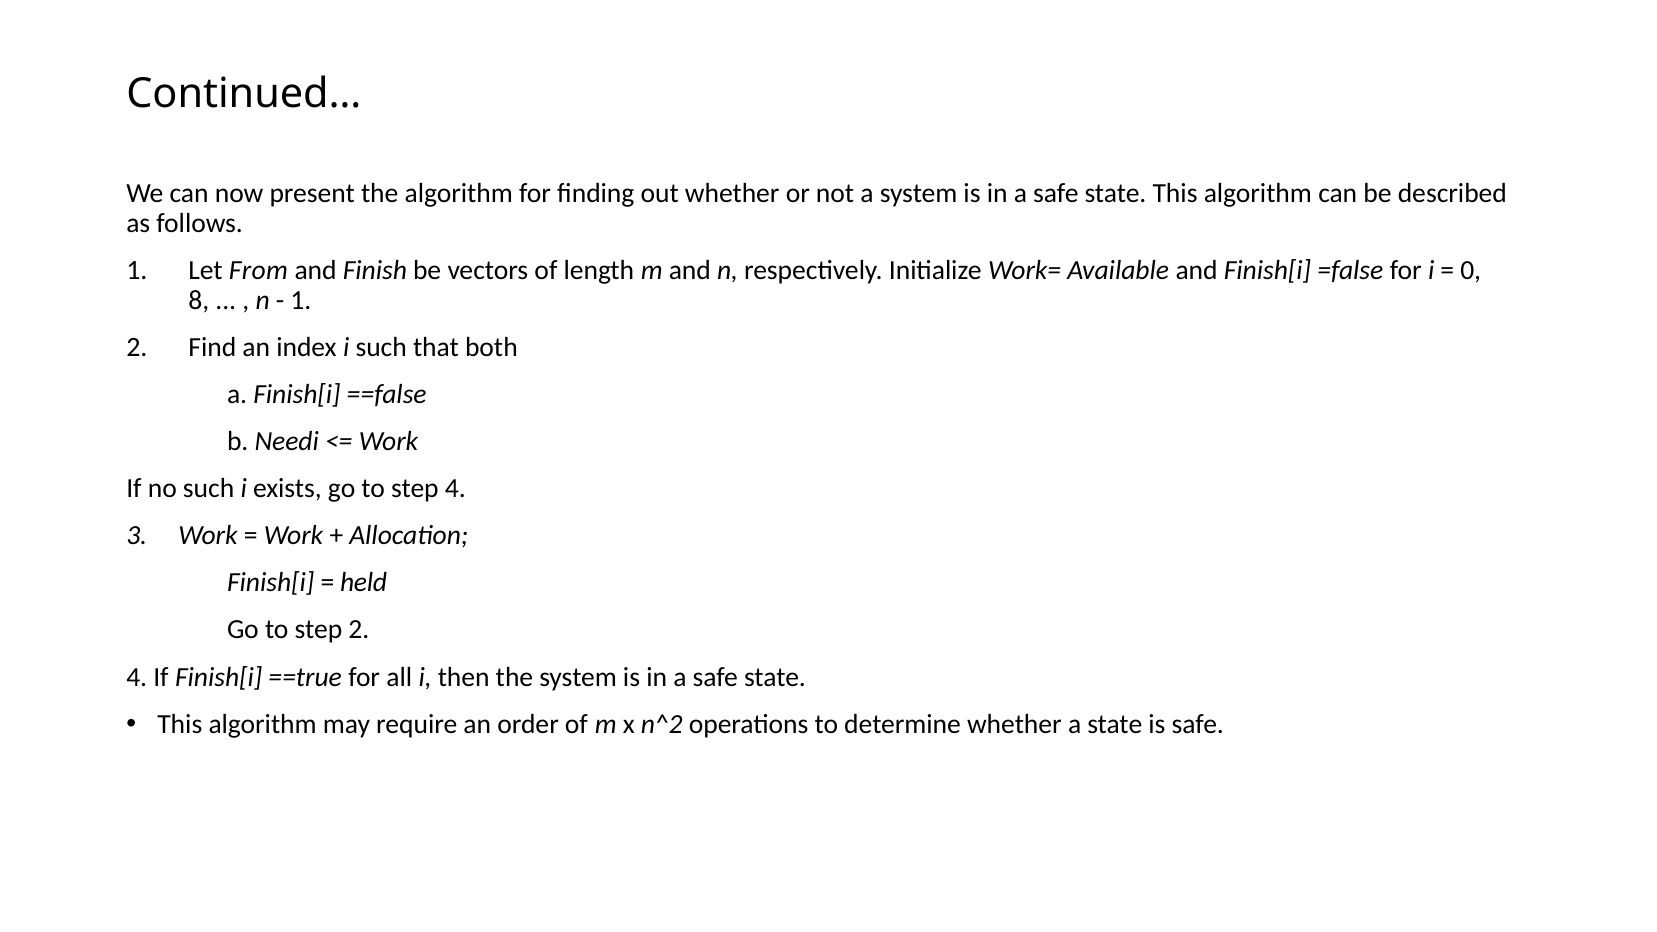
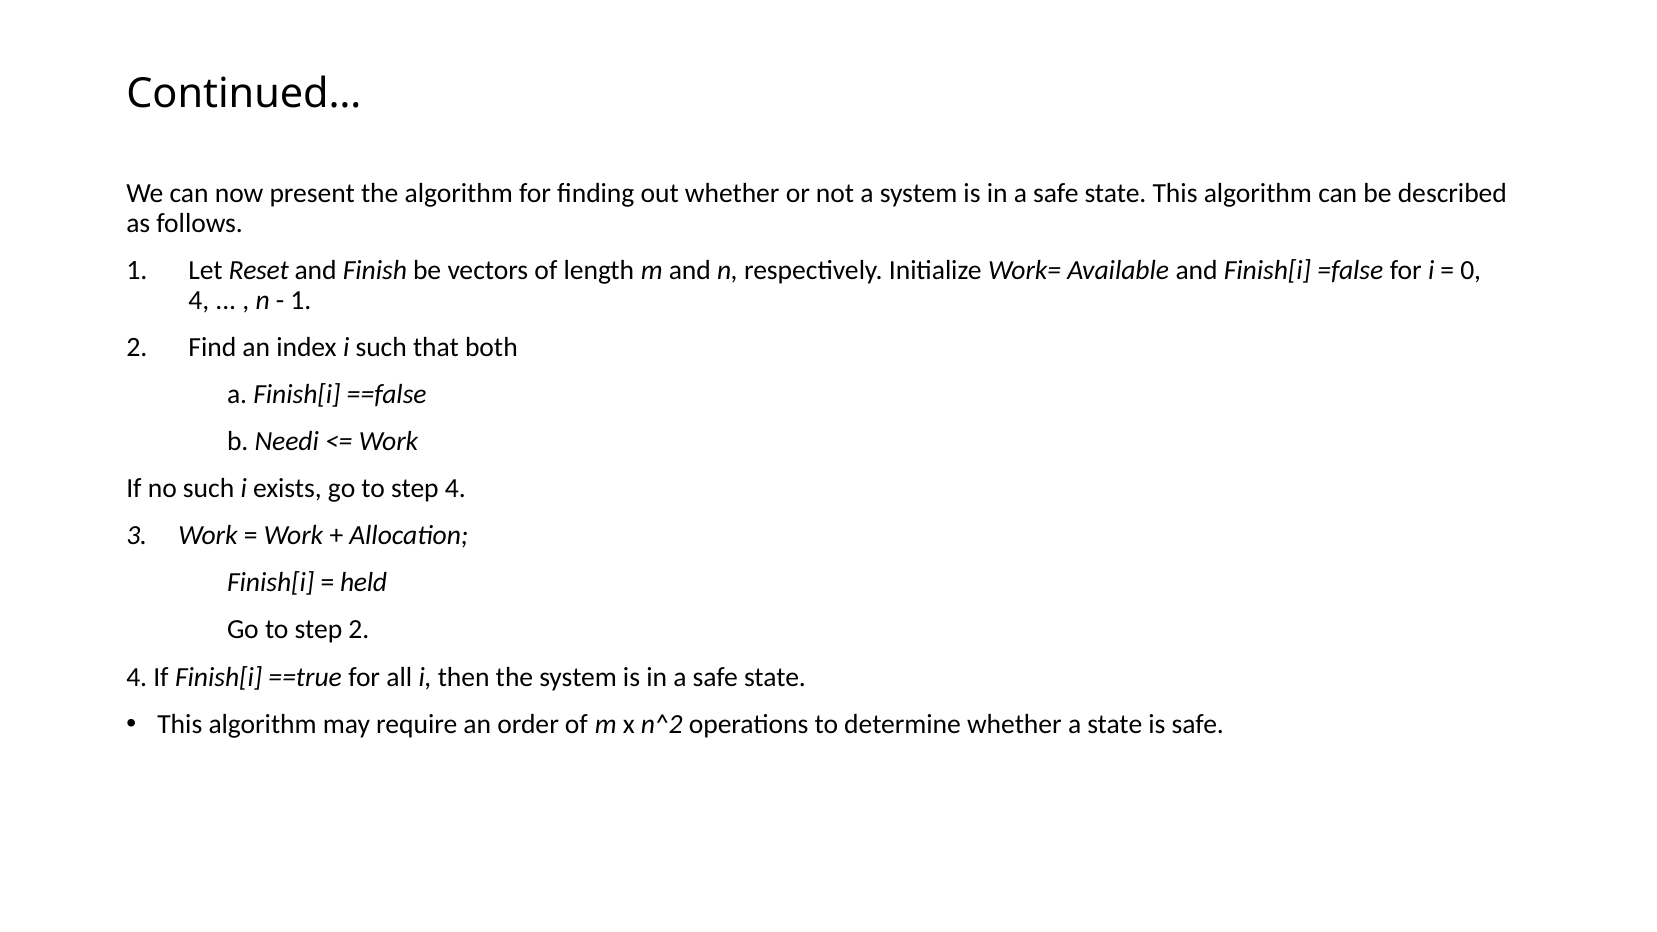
From: From -> Reset (259, 271)
8: 8 -> 4 (199, 300)
